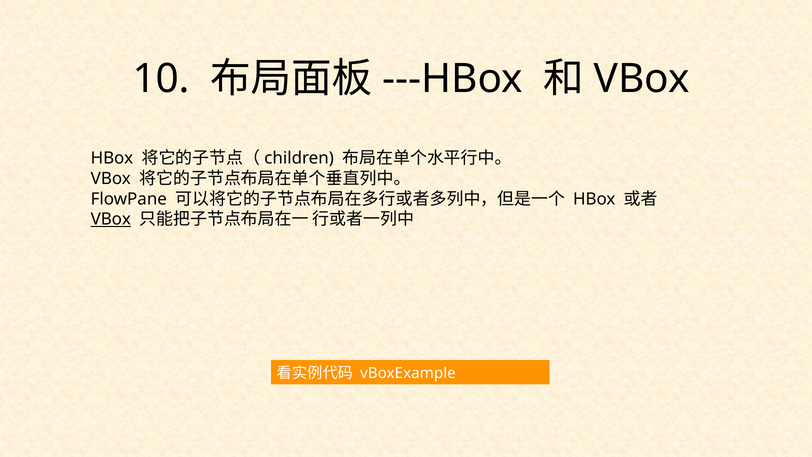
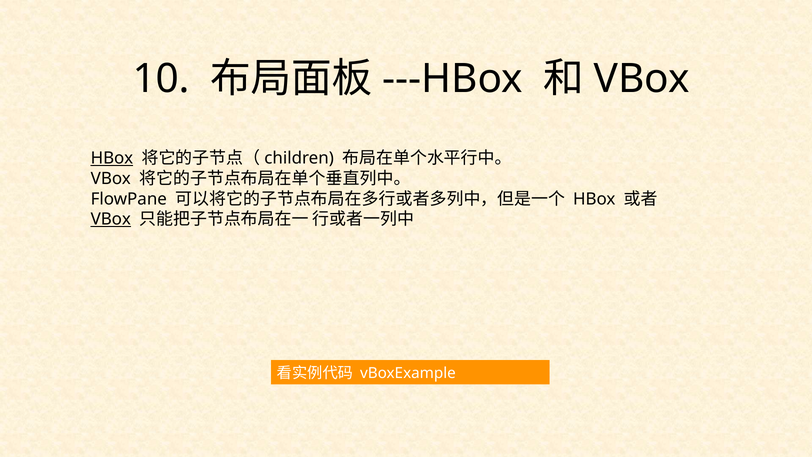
HBox underline: none -> present (112, 158)
